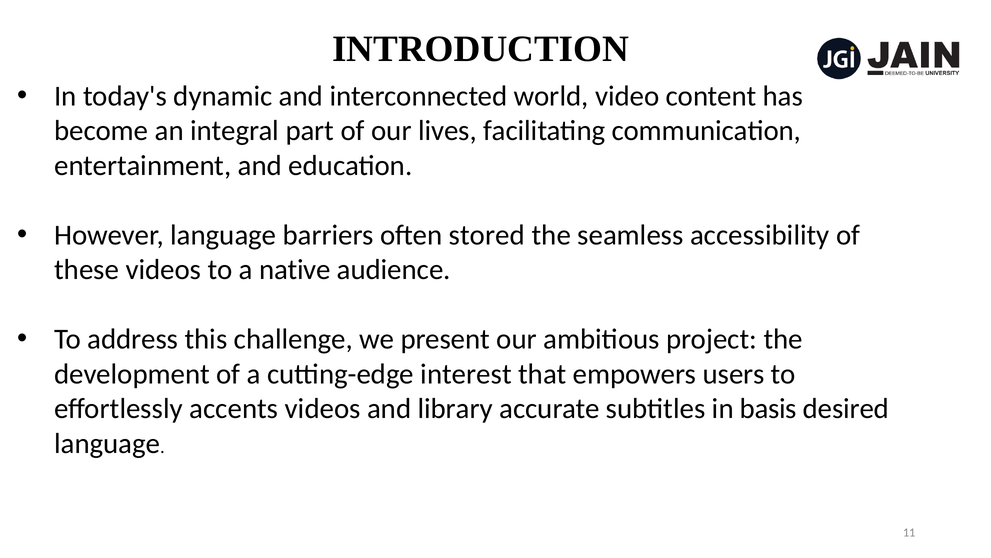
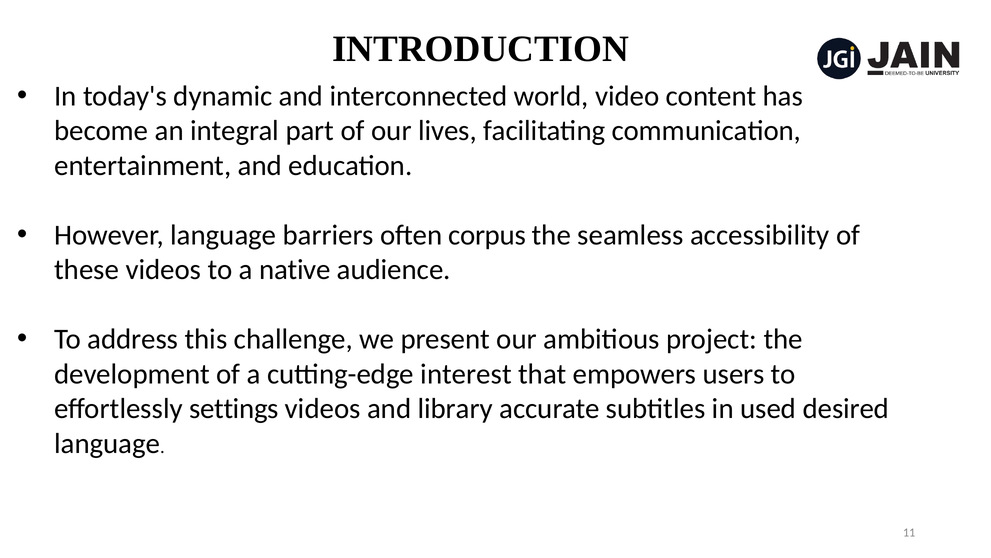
stored: stored -> corpus (487, 235)
accents: accents -> settings (234, 408)
basis: basis -> used (768, 408)
